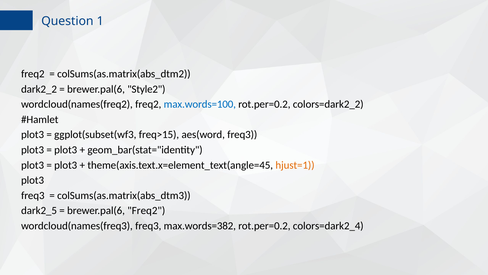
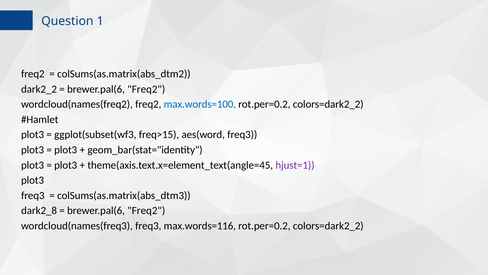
Style2: Style2 -> Freq2 (146, 89)
hjust=1 colour: orange -> purple (295, 165)
dark2_5: dark2_5 -> dark2_8 (39, 210)
max.words=382: max.words=382 -> max.words=116 (200, 225)
colors=dark2_4: colors=dark2_4 -> colors=dark2_2 (328, 225)
